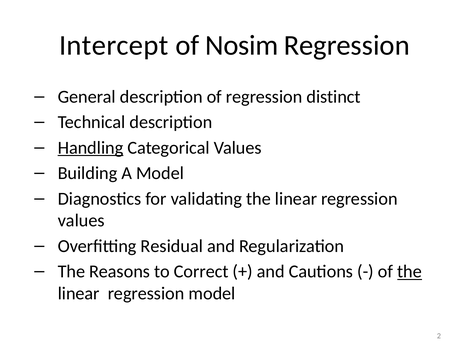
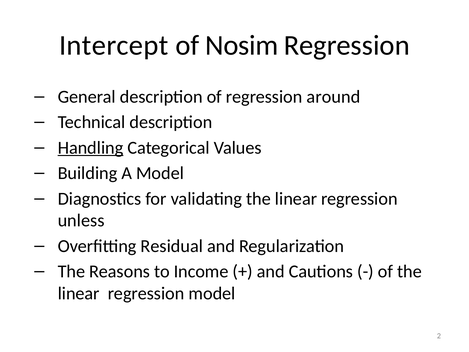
distinct: distinct -> around (334, 97)
values: values -> unless (81, 220)
Correct: Correct -> Income (201, 271)
the underline: present -> none (410, 271)
